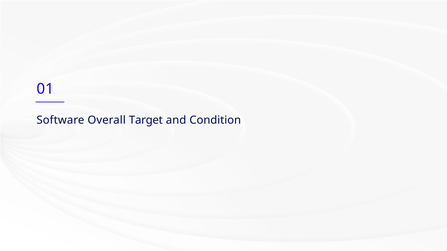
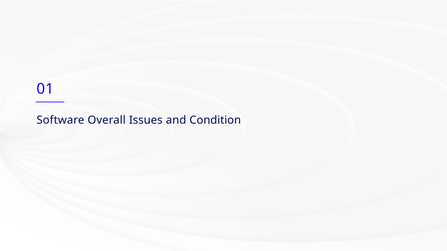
Target: Target -> Issues (146, 120)
